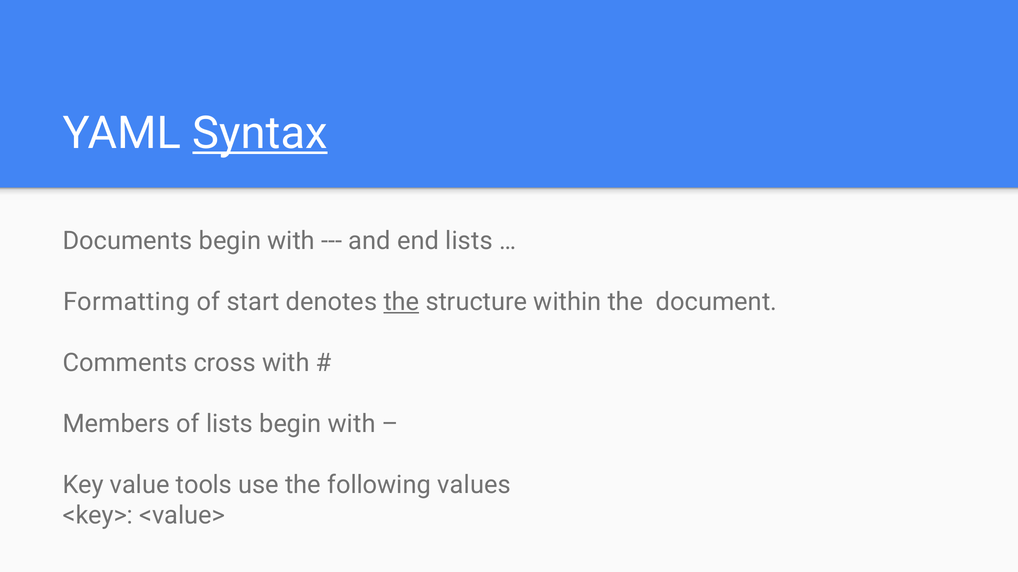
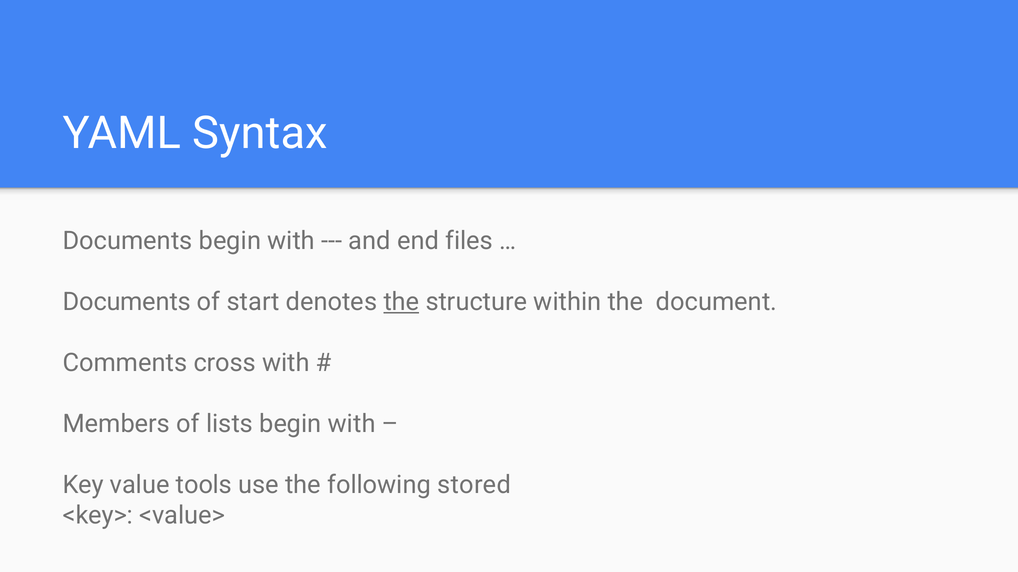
Syntax underline: present -> none (260, 134)
end lists: lists -> files (469, 241)
Formatting: Formatting -> Documents (127, 302)
values: values -> stored (474, 485)
